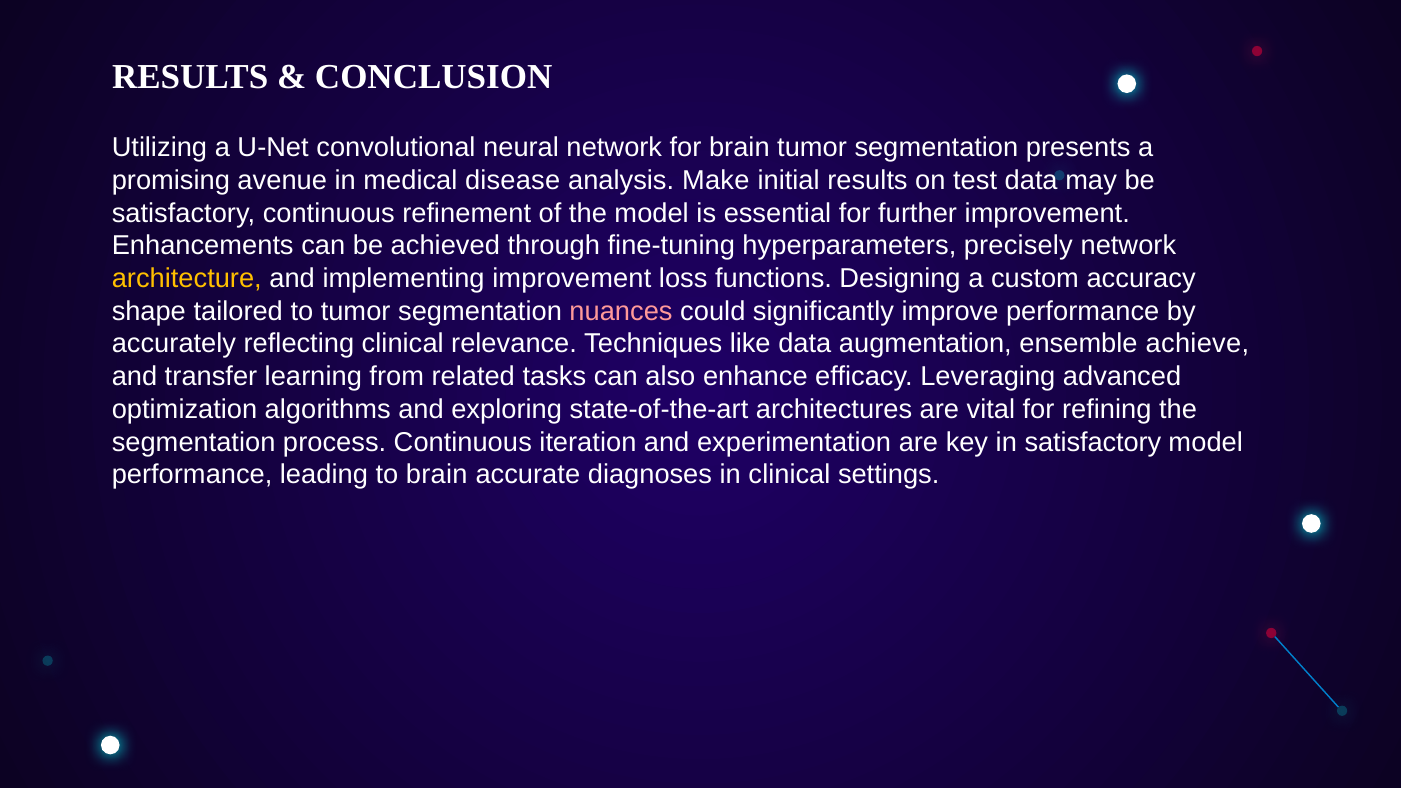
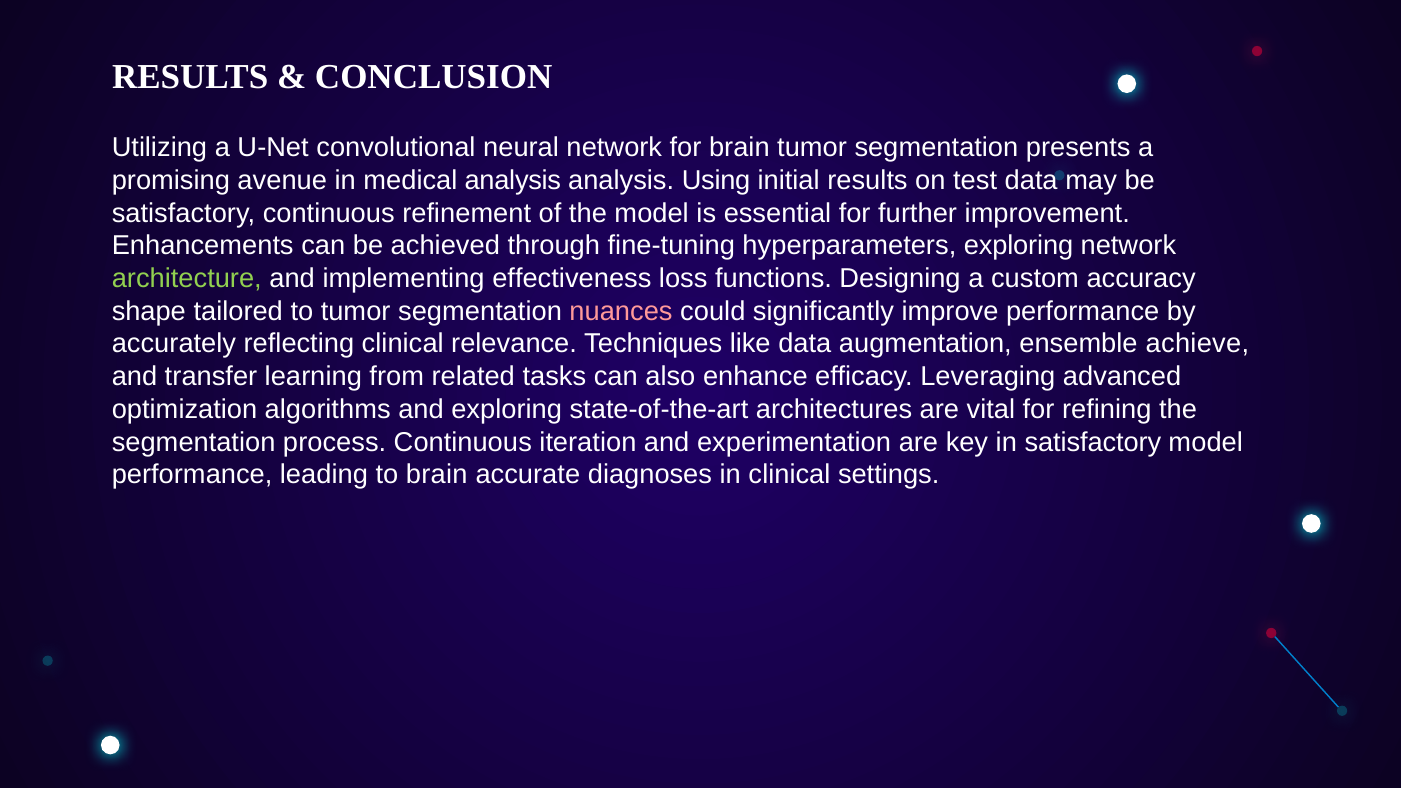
medical disease: disease -> analysis (513, 180)
Make: Make -> Using (716, 180)
hyperparameters precisely: precisely -> exploring (1019, 246)
architecture colour: yellow -> light green (187, 279)
implementing improvement: improvement -> effectiveness (572, 279)
